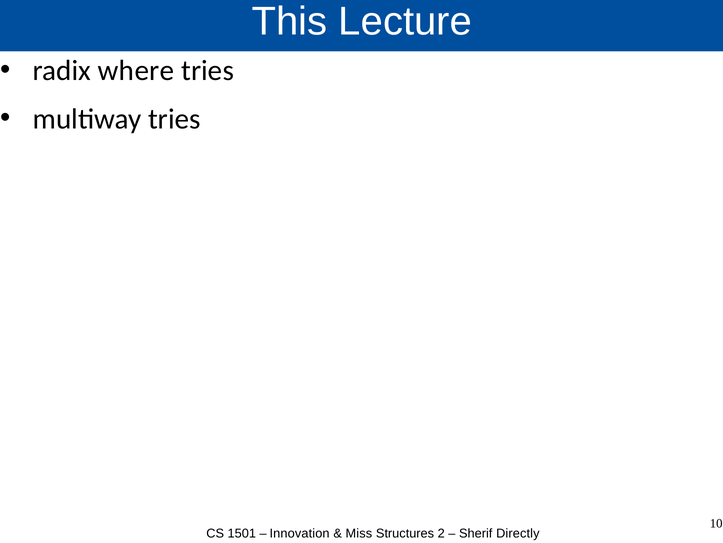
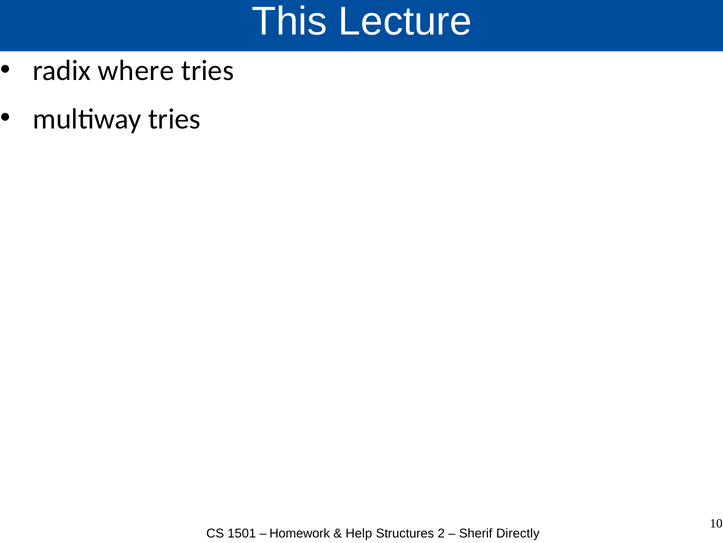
Innovation: Innovation -> Homework (300, 533)
Miss: Miss -> Help (359, 533)
